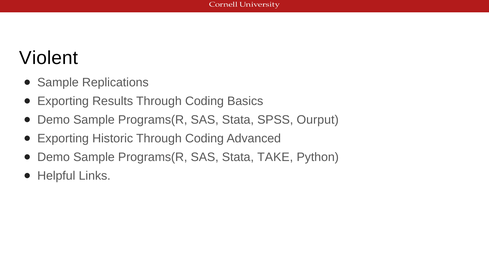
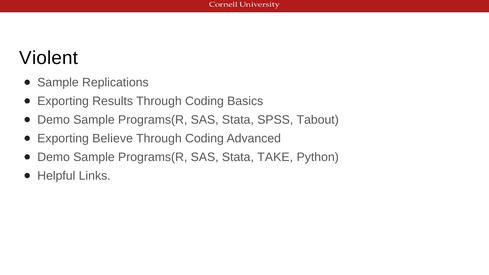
Ourput: Ourput -> Tabout (318, 120)
Historic: Historic -> Believe (113, 139)
